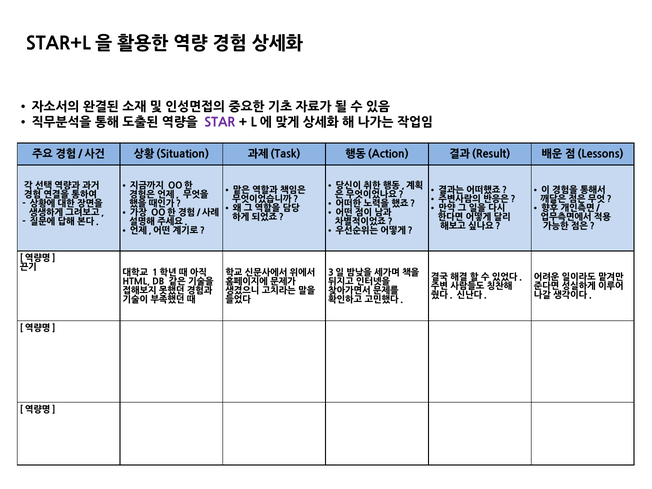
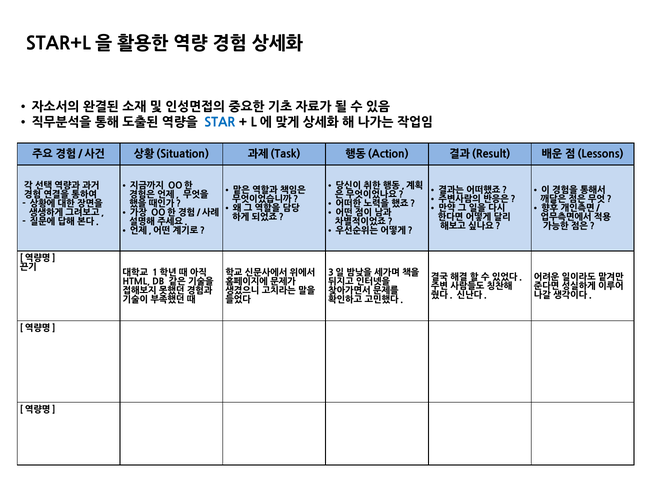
STAR colour: purple -> blue (220, 122)
